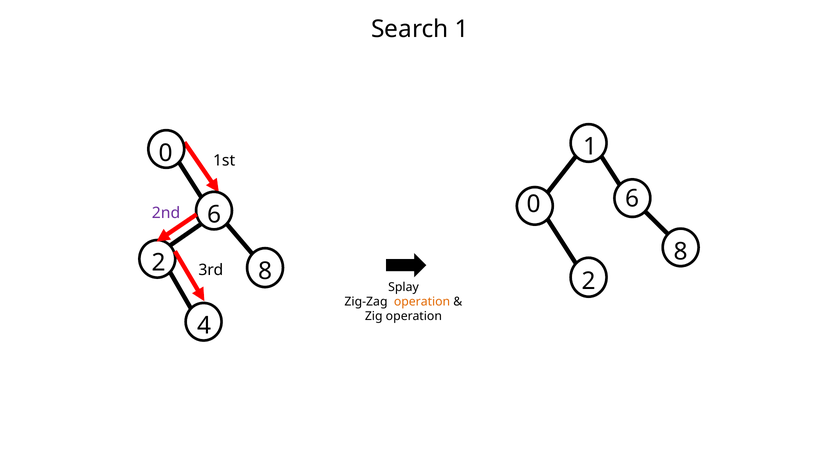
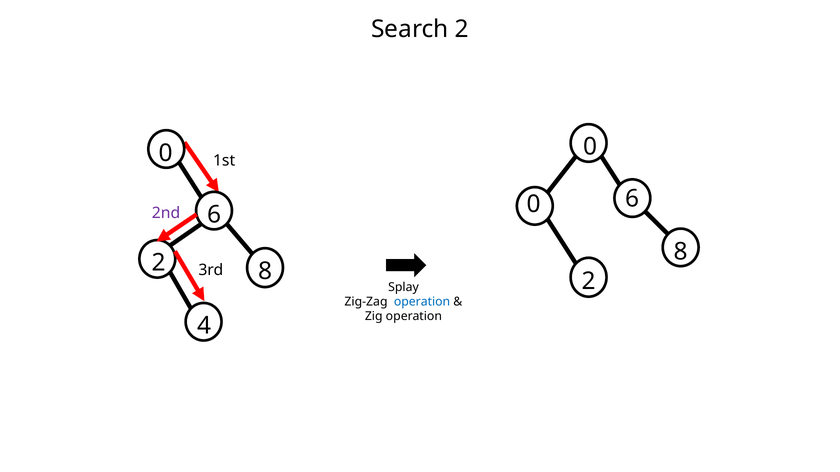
Search 1: 1 -> 2 (462, 29)
1st 1: 1 -> 0 (590, 147)
operation colour: orange -> blue (422, 302)
